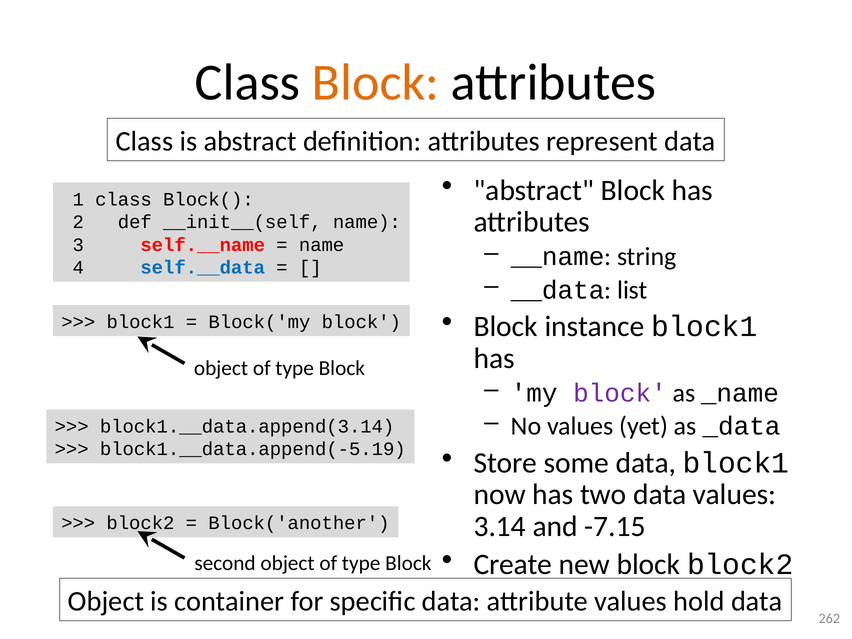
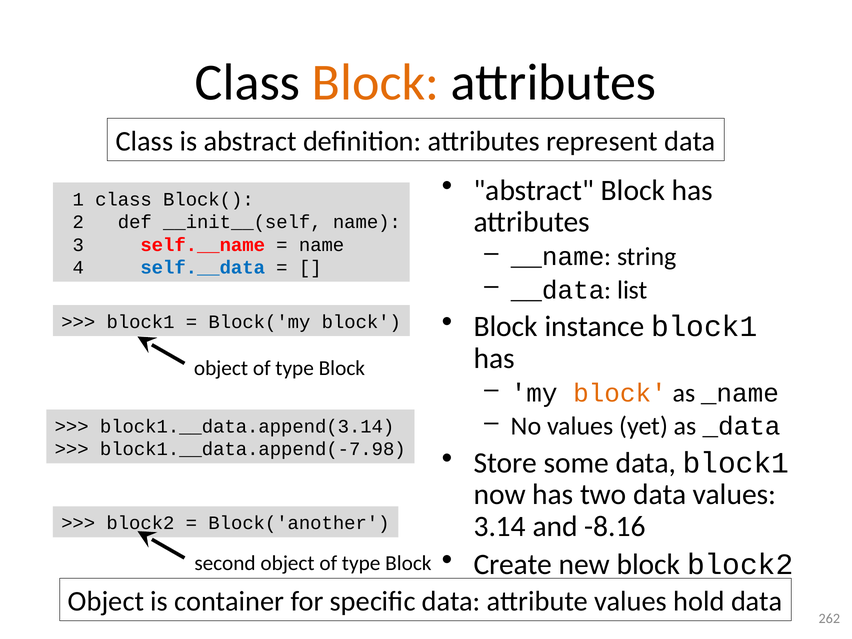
block colour: purple -> orange (620, 393)
block1.__data.append(-5.19: block1.__data.append(-5.19 -> block1.__data.append(-7.98 (253, 449)
-7.15: -7.15 -> -8.16 (615, 527)
